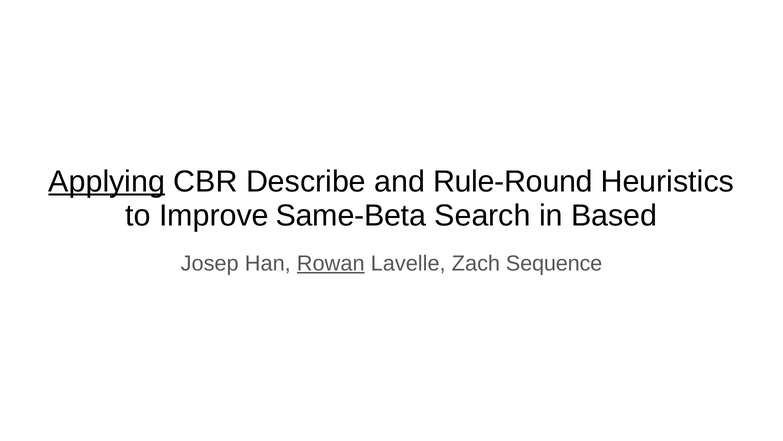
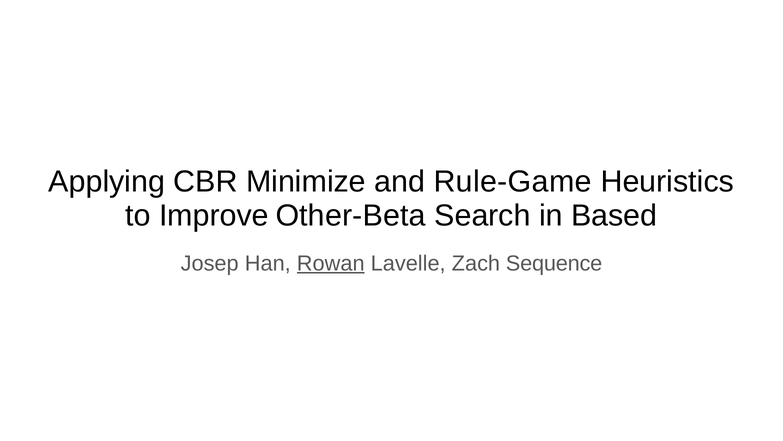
Applying underline: present -> none (107, 181)
Describe: Describe -> Minimize (306, 181)
Rule-Round: Rule-Round -> Rule-Game (513, 181)
Same-Beta: Same-Beta -> Other-Beta (351, 215)
